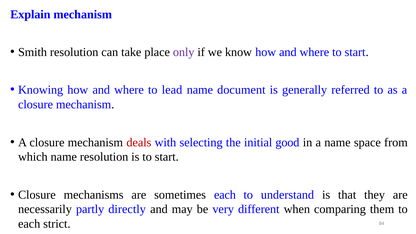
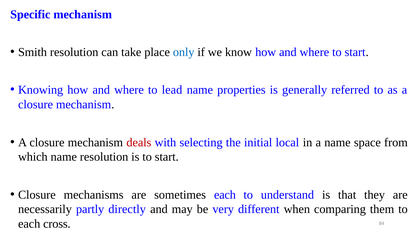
Explain: Explain -> Specific (30, 14)
only colour: purple -> blue (184, 52)
document: document -> properties (241, 90)
good: good -> local (287, 142)
strict: strict -> cross (57, 224)
